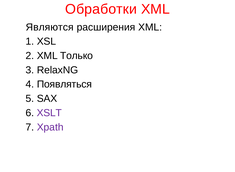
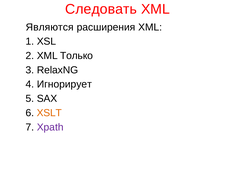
Обработки: Обработки -> Следовать (101, 9)
Появляться: Появляться -> Игнорирует (64, 84)
XSLT colour: purple -> orange (49, 113)
